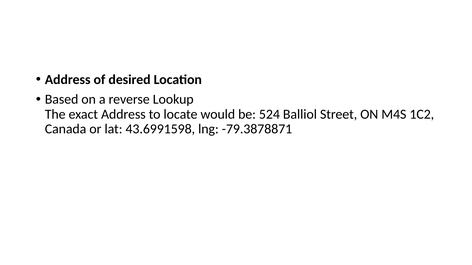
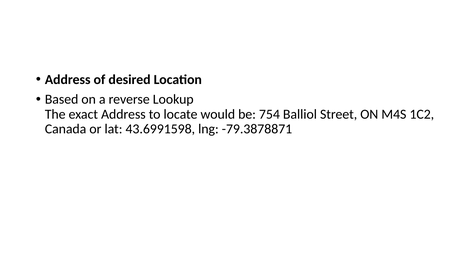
524: 524 -> 754 (269, 114)
